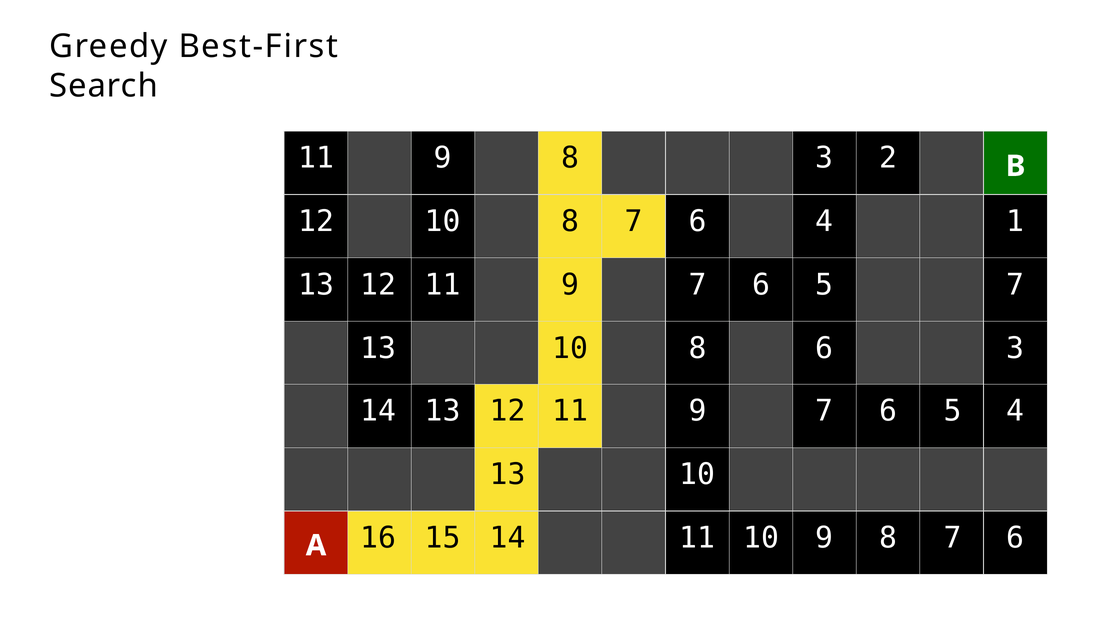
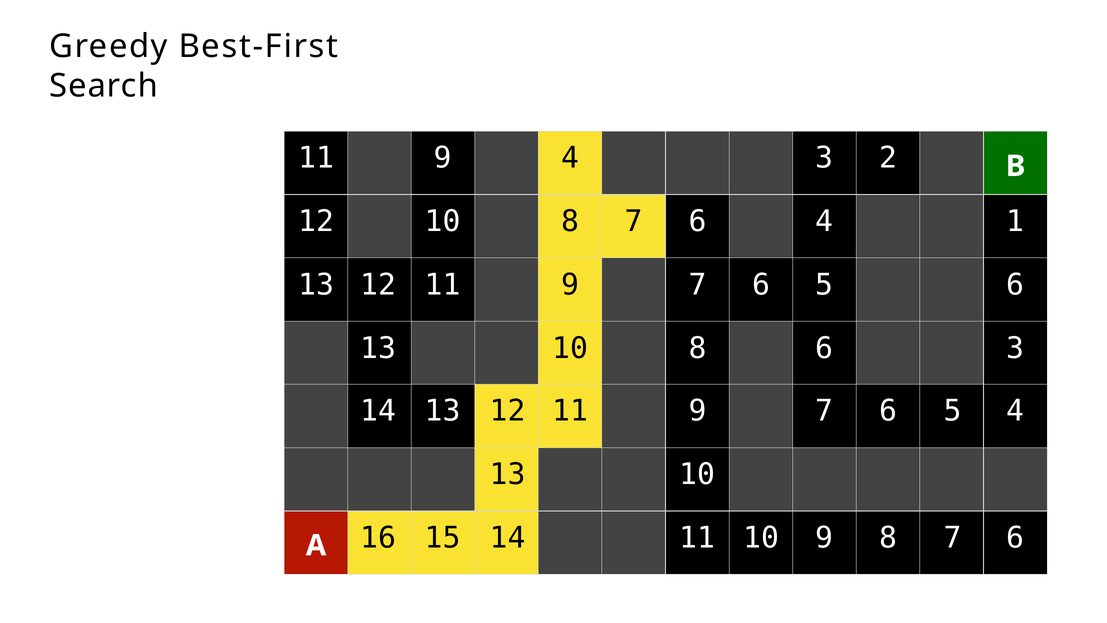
11 9 8: 8 -> 4 (570, 158)
5 7: 7 -> 6 (1015, 285)
